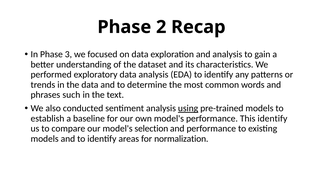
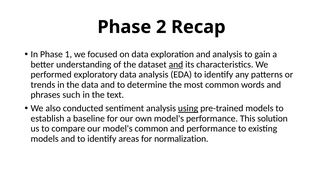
3: 3 -> 1 (68, 55)
and underline: none -> present (176, 65)
This identify: identify -> solution (273, 119)
model's selection: selection -> common (151, 129)
